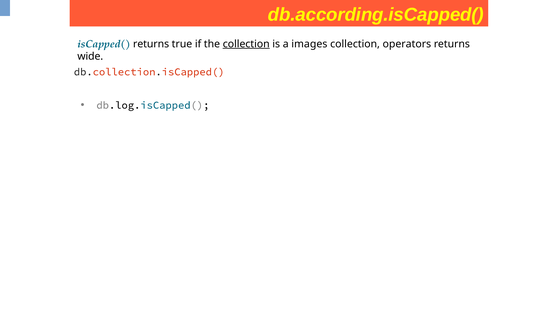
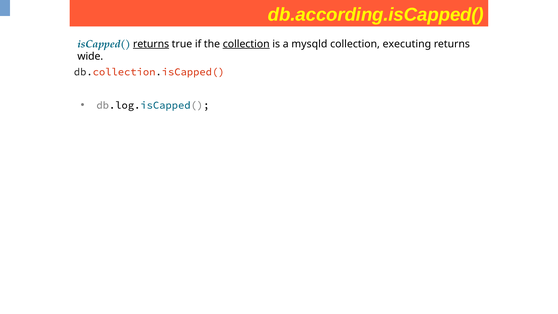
returns underline: none -> present (151, 44)
images: images -> mysqld (309, 44)
operators: operators -> executing (407, 44)
